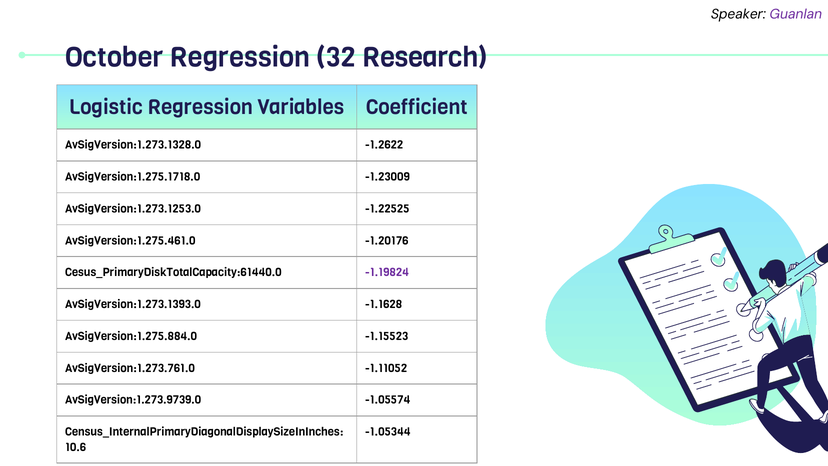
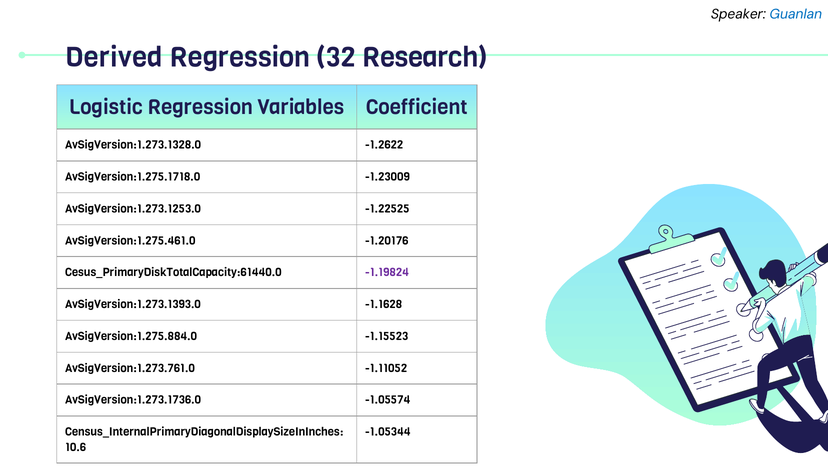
Guanlan colour: purple -> blue (796, 14)
October: October -> Derived (114, 57)
AvSigVersion:1.273.9739.0: AvSigVersion:1.273.9739.0 -> AvSigVersion:1.273.1736.0 (133, 400)
